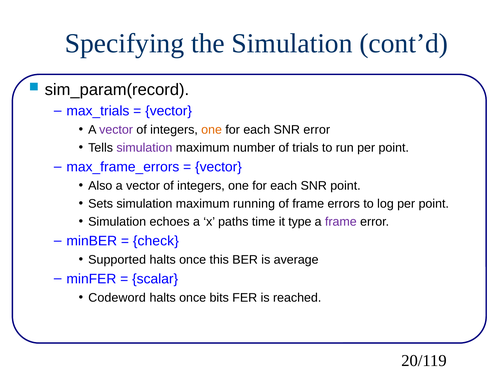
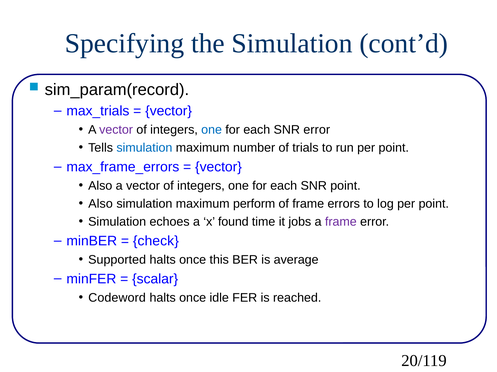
one colour: orange -> blue (212, 130)
simulation colour: purple -> blue (144, 148)
Sets: Sets -> Also (101, 204)
running: running -> perform (254, 204)
paths: paths -> found (233, 222)
type: type -> jobs (300, 222)
bits: bits -> idle (219, 298)
